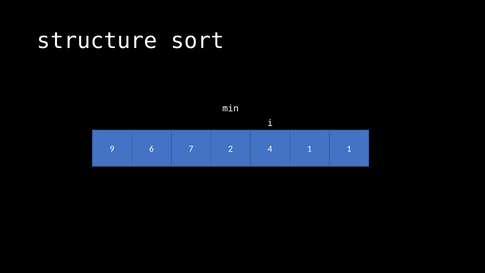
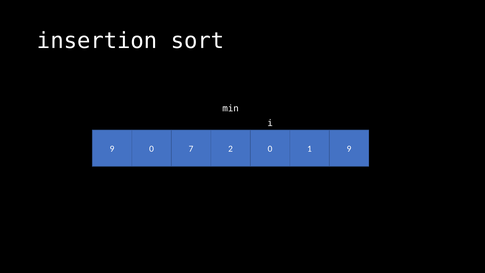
structure: structure -> insertion (97, 41)
9 6: 6 -> 0 (152, 149)
2 4: 4 -> 0 (270, 149)
1 1: 1 -> 9 (349, 149)
